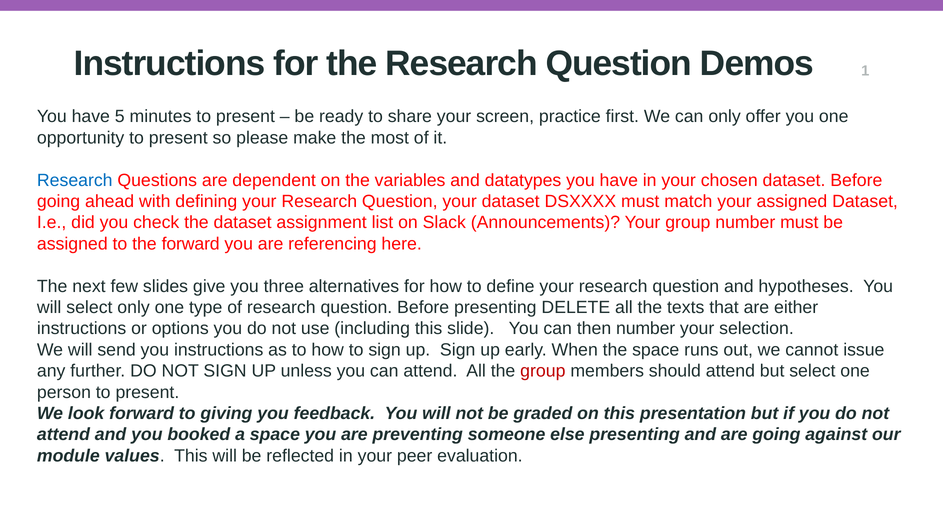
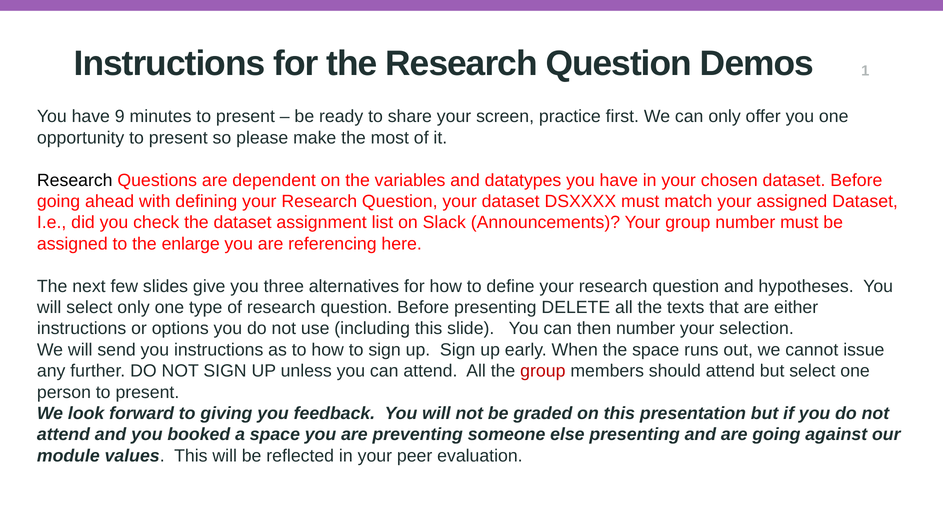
5: 5 -> 9 (120, 117)
Research colour: blue -> black (75, 180)
the forward: forward -> enlarge (191, 244)
